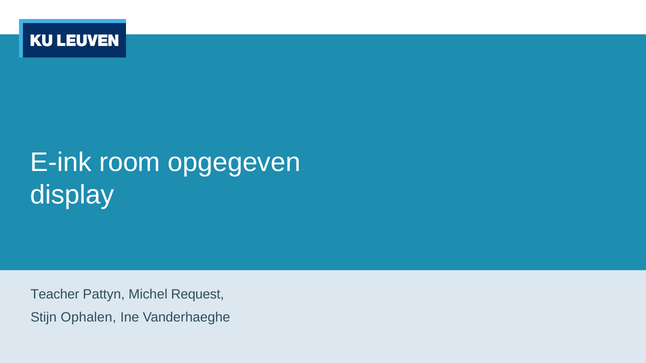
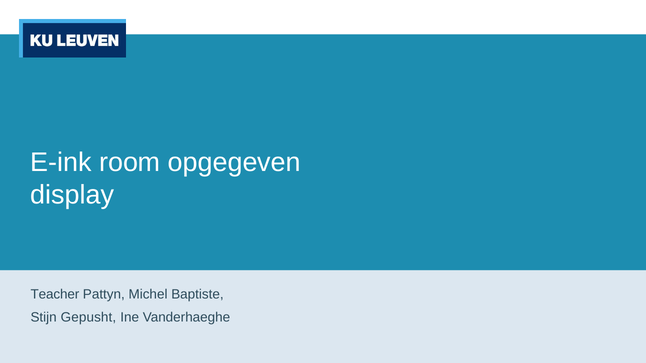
Request: Request -> Baptiste (197, 295)
Ophalen: Ophalen -> Gepusht (88, 318)
